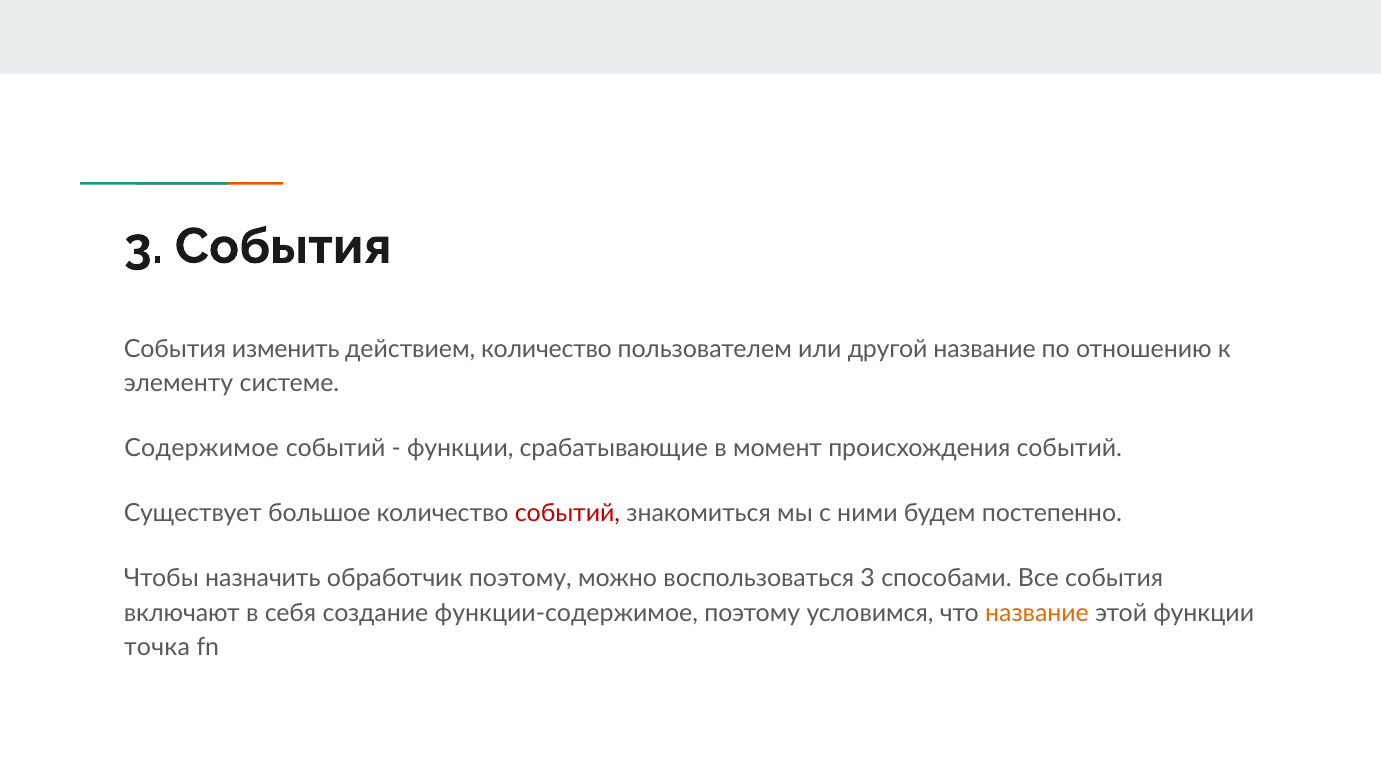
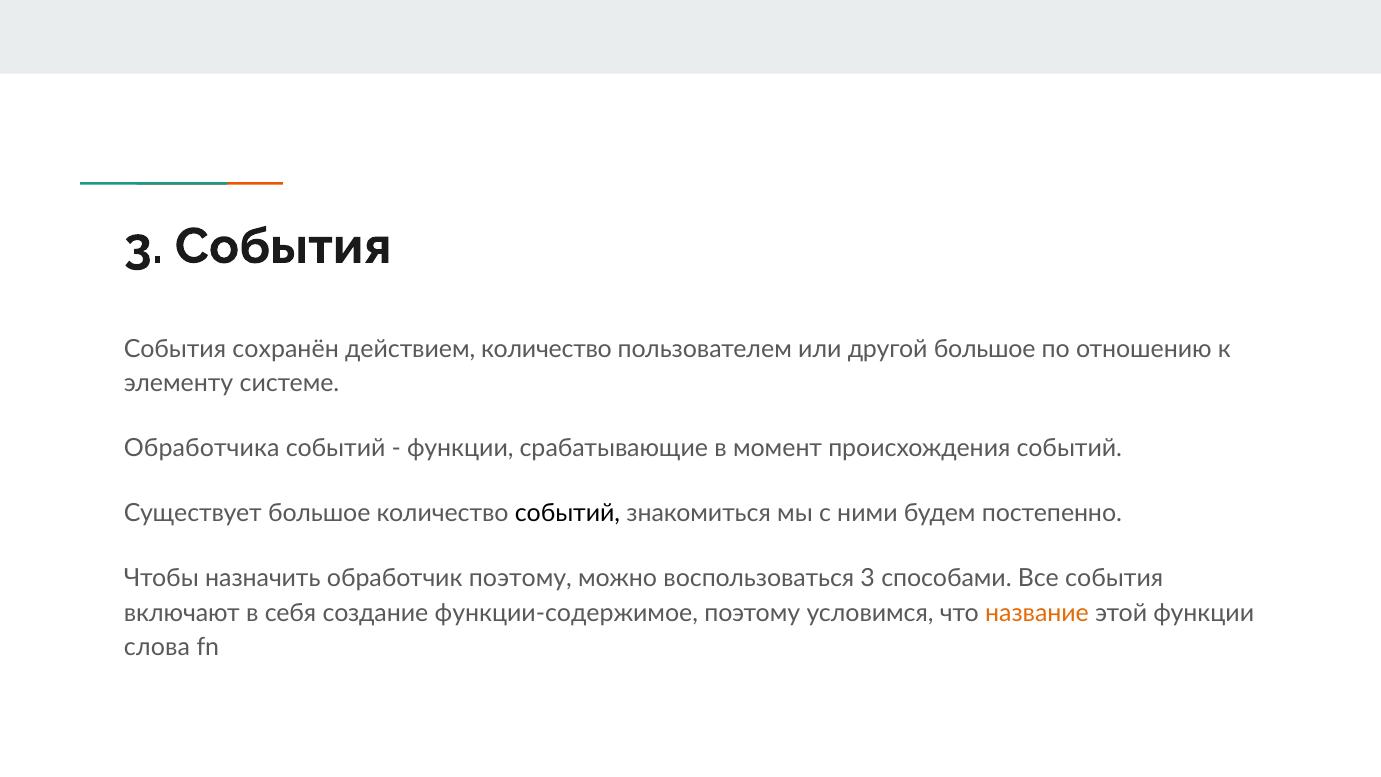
изменить: изменить -> сохранён (286, 349)
другой название: название -> большое (985, 349)
Содержимое: Содержимое -> Обработчика (202, 448)
событий colour: red -> black (567, 514)
точка: точка -> слова (157, 647)
